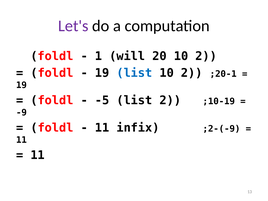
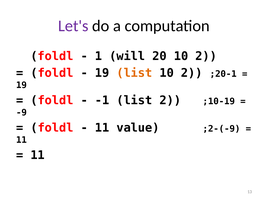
list colour: blue -> orange (134, 73)
-5: -5 -> -1 (102, 100)
infix: infix -> value (138, 128)
